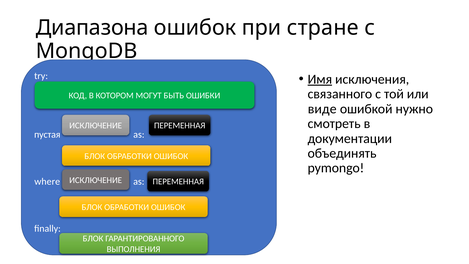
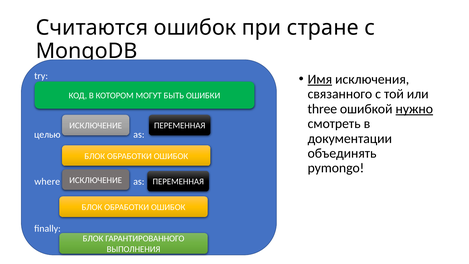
Диапазона: Диапазона -> Считаются (92, 28)
виде: виде -> three (322, 109)
нужно underline: none -> present (414, 109)
пустая: пустая -> целью (47, 134)
